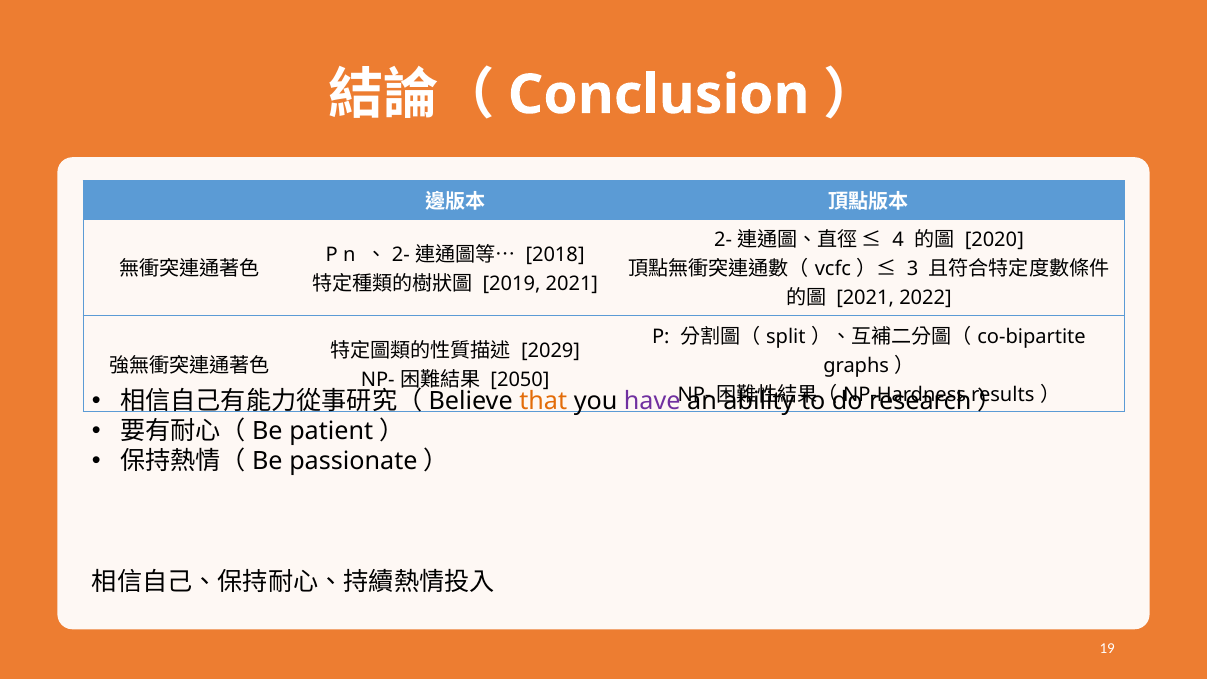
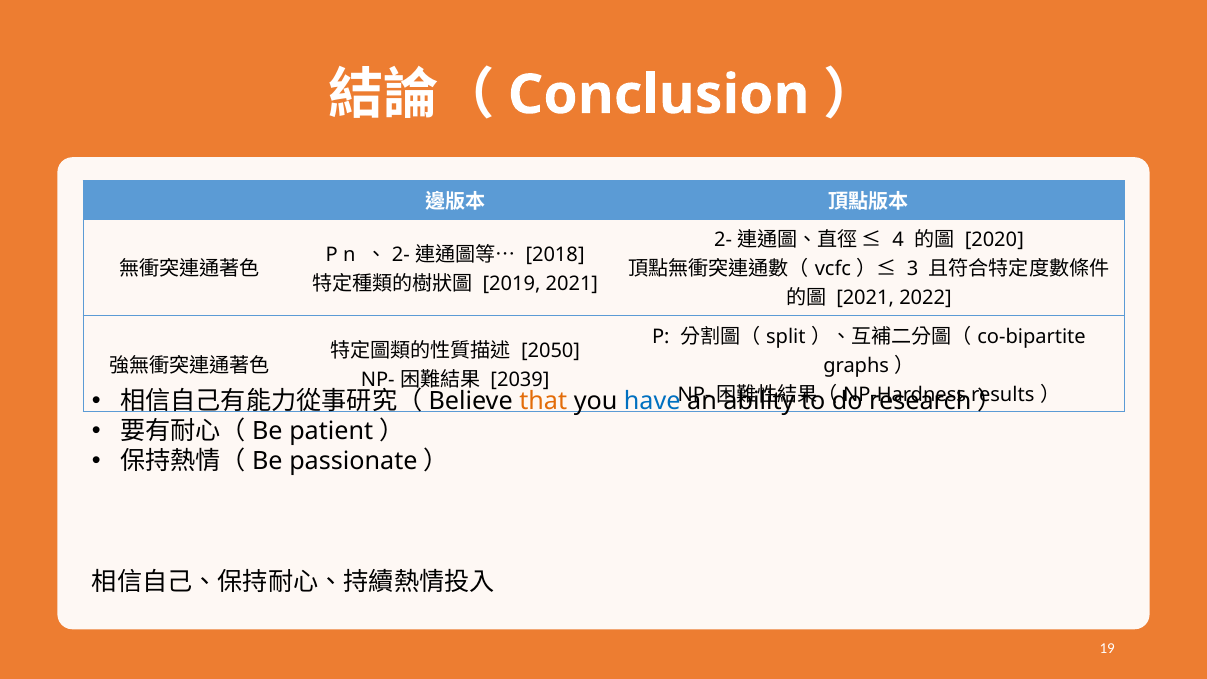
2029: 2029 -> 2050 (551, 351)
2050: 2050 -> 2039 (520, 380)
have colour: purple -> blue (652, 401)
